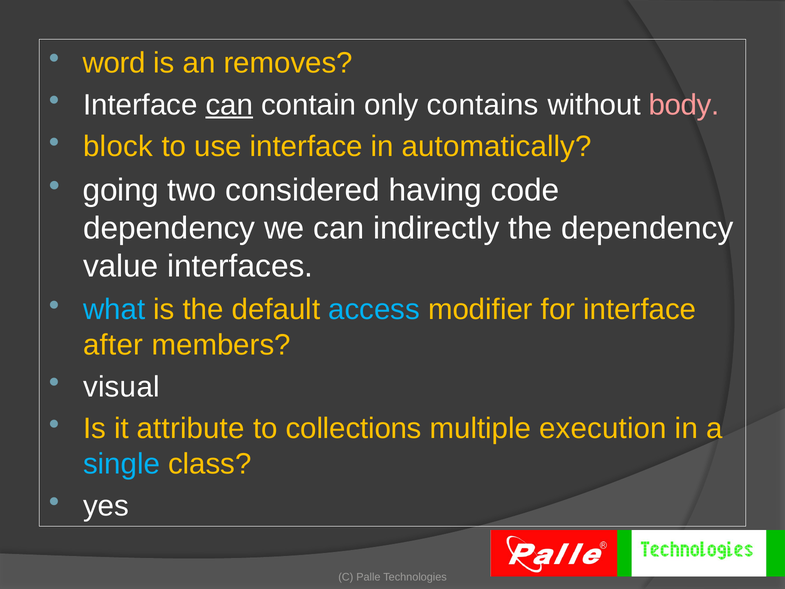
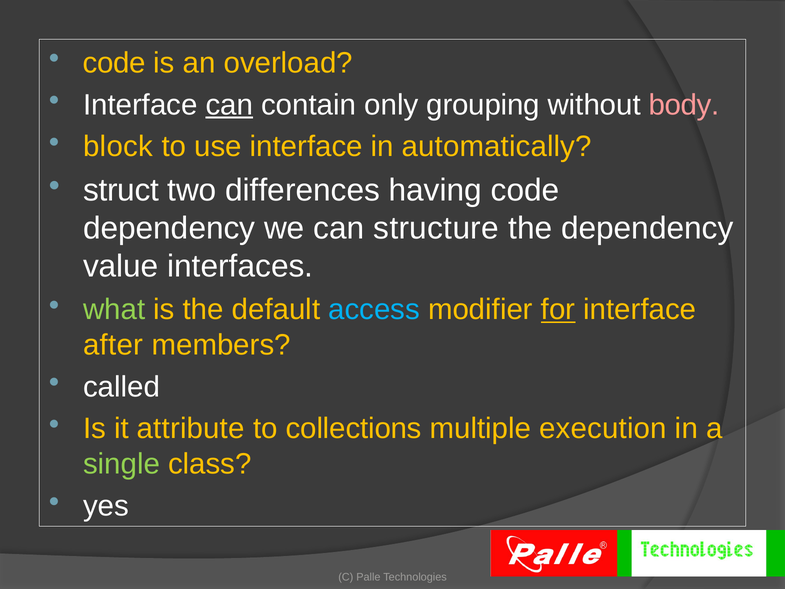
word: word -> code (114, 63)
removes: removes -> overload (288, 63)
contains: contains -> grouping (483, 105)
going: going -> struct (121, 190)
considered: considered -> differences (303, 190)
indirectly: indirectly -> structure (436, 228)
what colour: light blue -> light green (114, 309)
for underline: none -> present (558, 309)
visual: visual -> called (122, 387)
single colour: light blue -> light green (121, 464)
